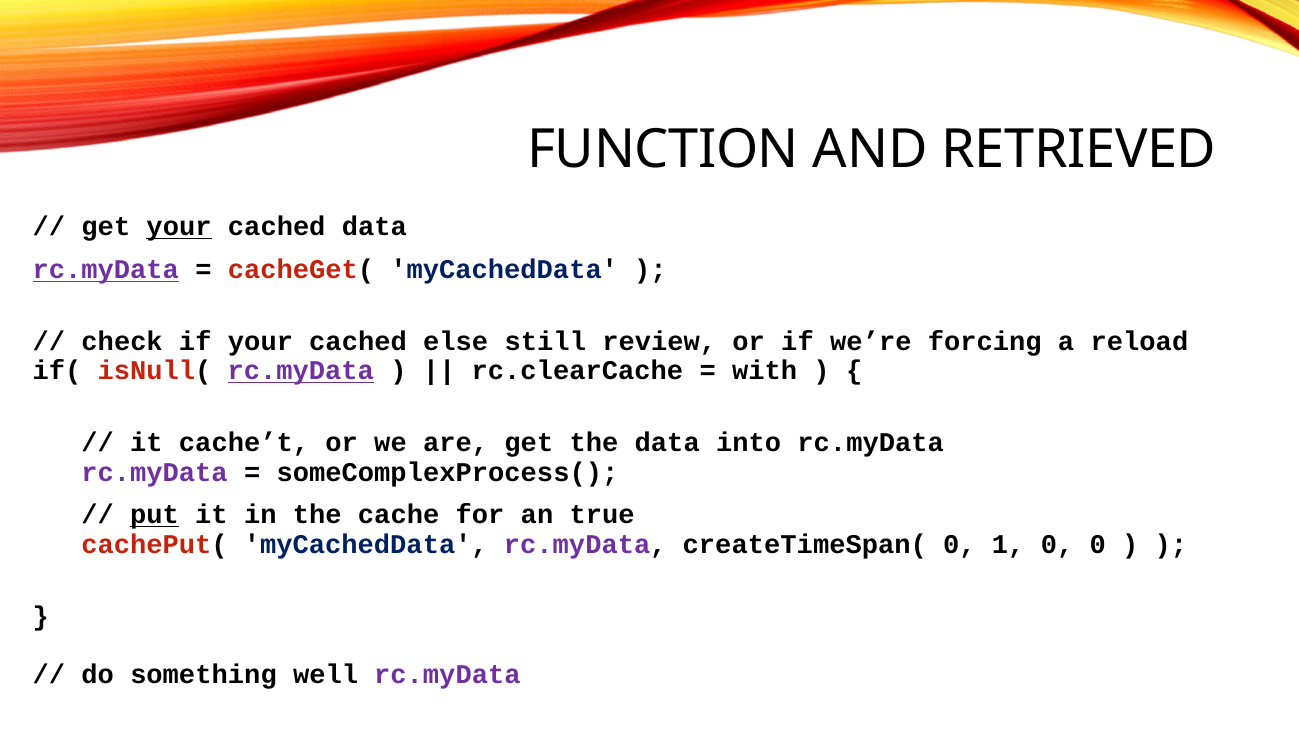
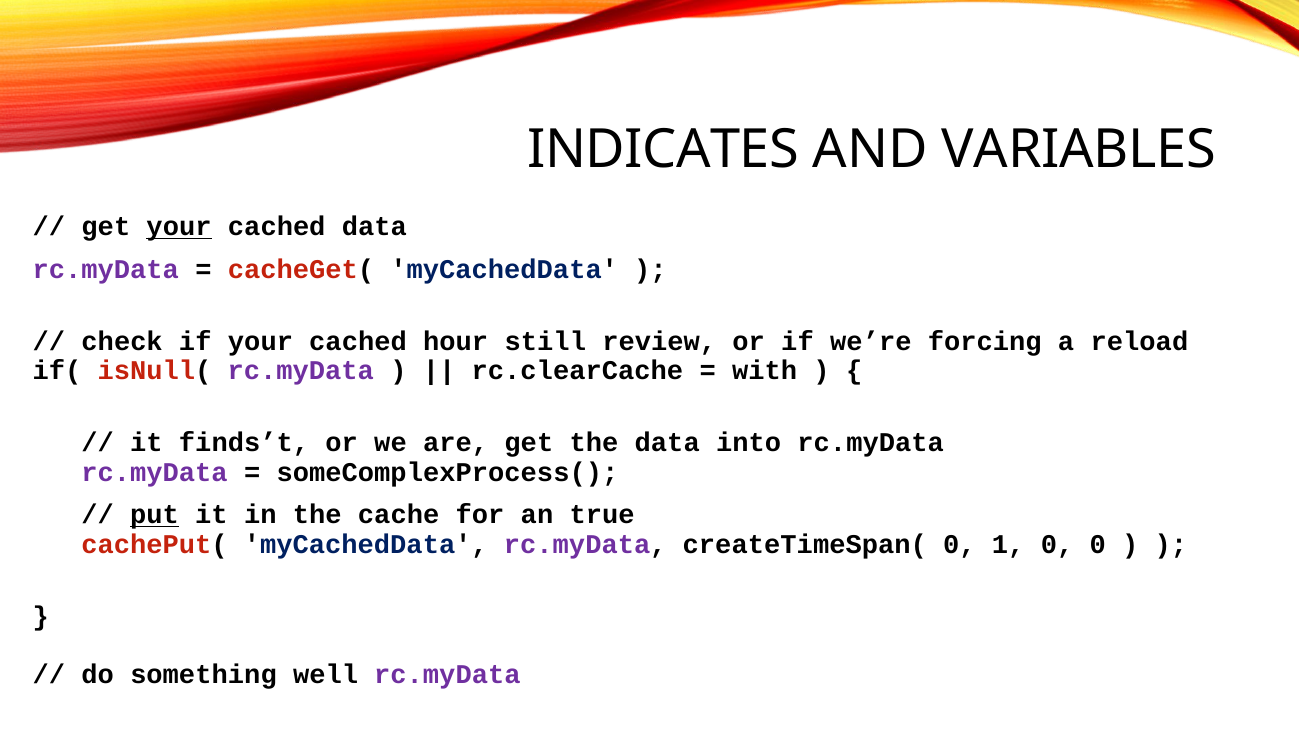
FUNCTION: FUNCTION -> INDICATES (663, 150)
RETRIEVED: RETRIEVED -> VARIABLES (1079, 150)
rc.myData underline: present -> none (106, 270)
else: else -> hour (456, 342)
rc.myData underline: present -> none (301, 371)
cache’t: cache’t -> finds’t (244, 443)
